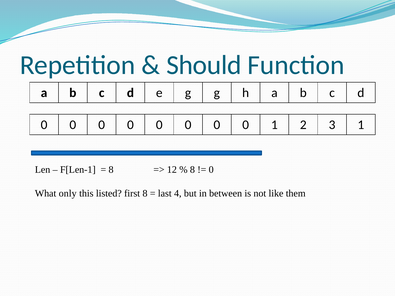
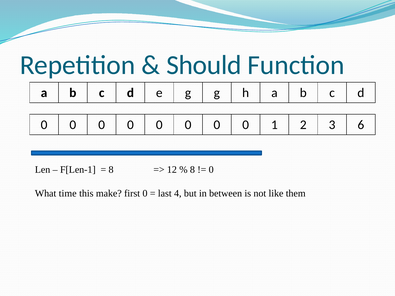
3 1: 1 -> 6 (361, 125)
only: only -> time (68, 194)
listed: listed -> make (109, 194)
first 8: 8 -> 0 (145, 194)
